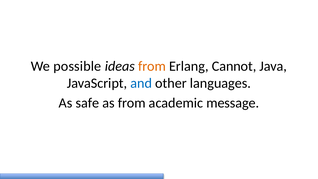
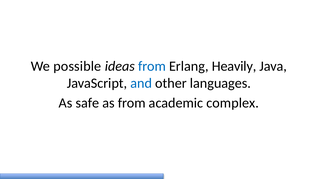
from colour: orange -> blue (152, 66)
Cannot: Cannot -> Heavily (234, 66)
message: message -> complex (233, 103)
